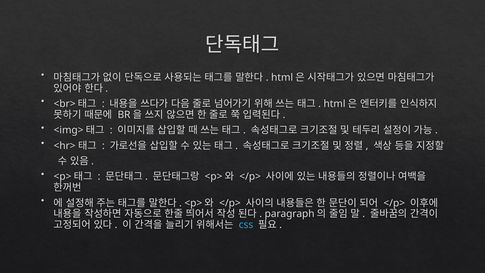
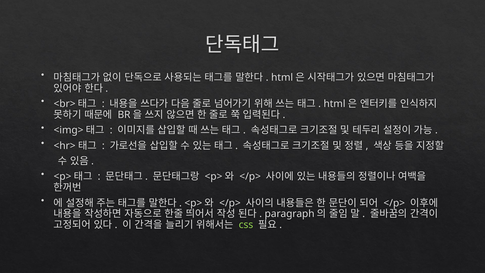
css colour: light blue -> light green (246, 225)
